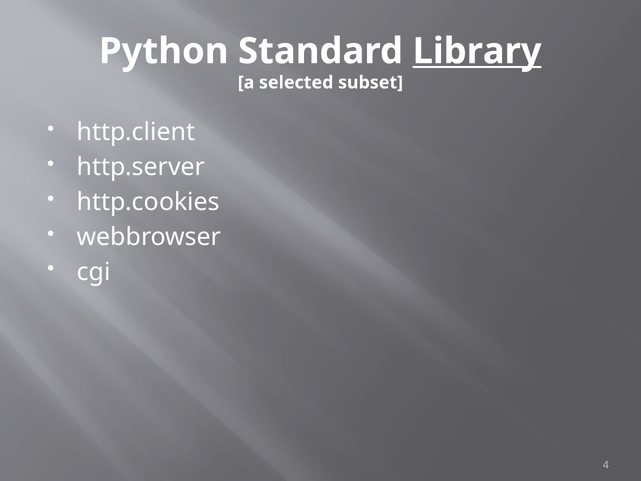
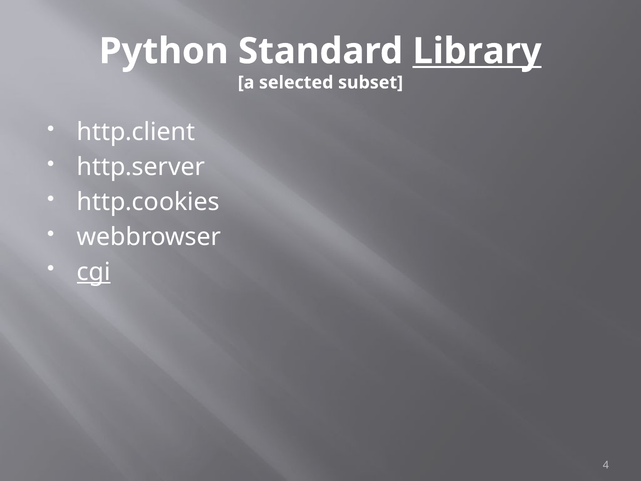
cgi underline: none -> present (94, 272)
